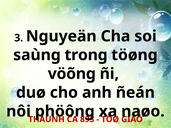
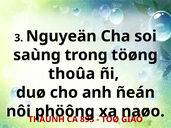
vöõng: vöõng -> thoûa (72, 74)
